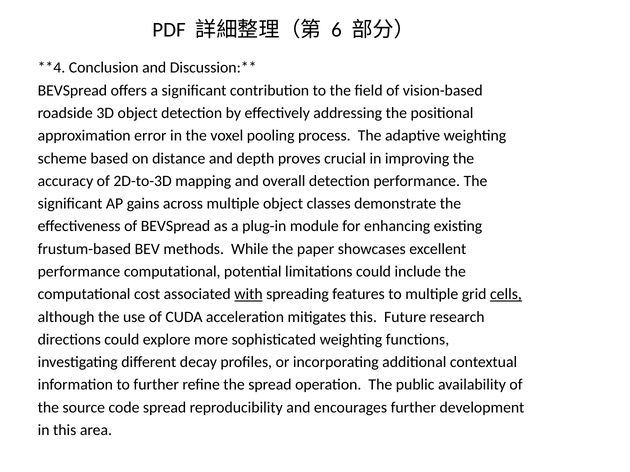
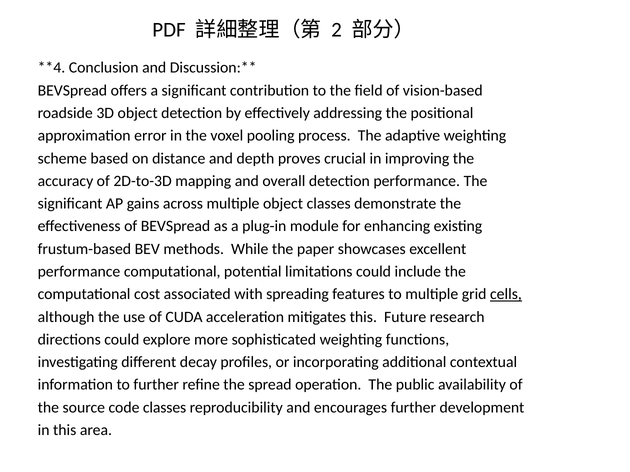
6: 6 -> 2 (336, 30)
with underline: present -> none (248, 294)
code spread: spread -> classes (165, 408)
